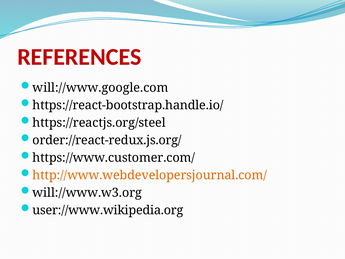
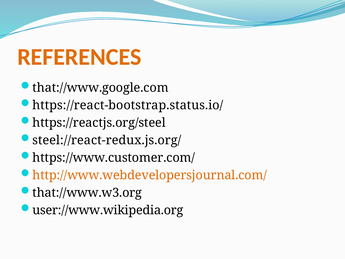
REFERENCES colour: red -> orange (79, 57)
will://www.google.com: will://www.google.com -> that://www.google.com (101, 88)
https://react-bootstrap.handle.io/: https://react-bootstrap.handle.io/ -> https://react-bootstrap.status.io/ (128, 105)
order://react-redux.js.org/: order://react-redux.js.org/ -> steel://react-redux.js.org/ (107, 140)
will://www.w3.org: will://www.w3.org -> that://www.w3.org (87, 192)
